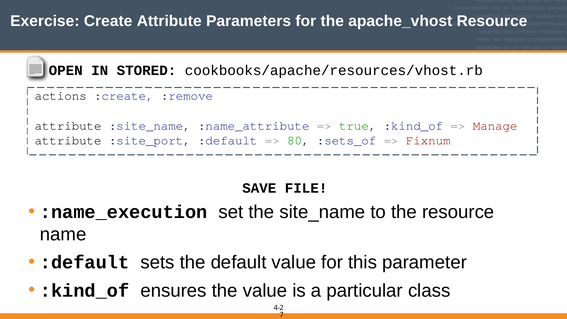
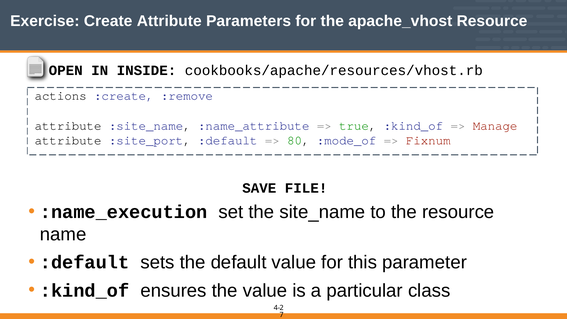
STORED: STORED -> INSIDE (146, 71)
:sets_of: :sets_of -> :mode_of (347, 141)
